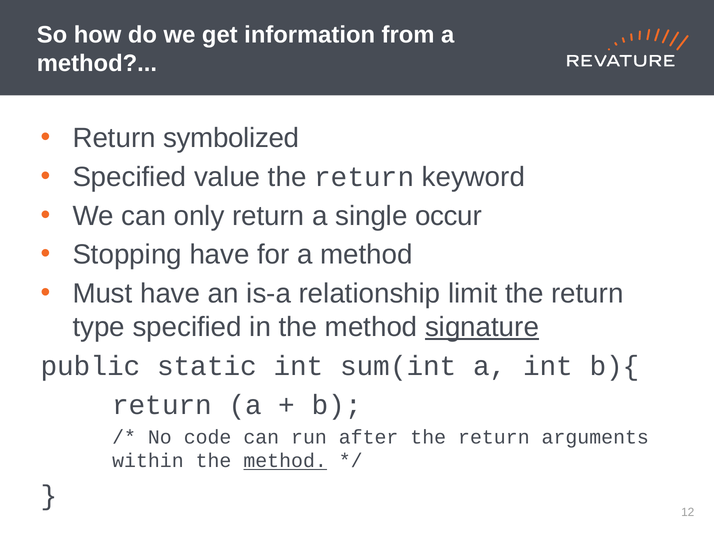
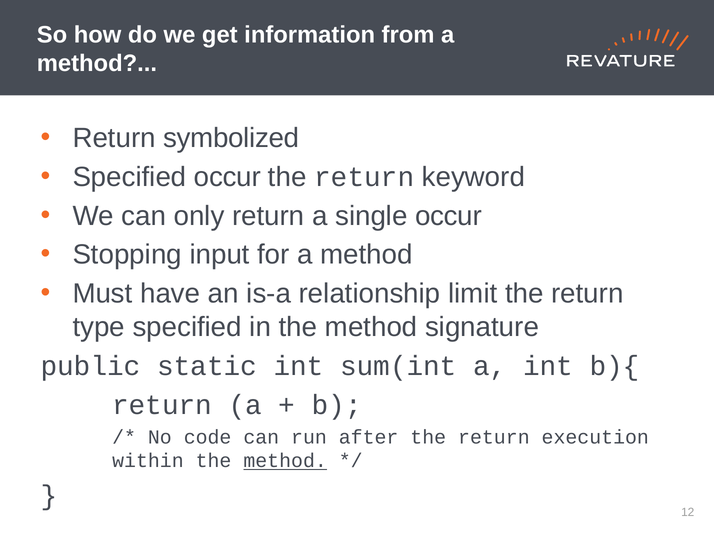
Specified value: value -> occur (227, 177)
Stopping have: have -> input (220, 255)
signature underline: present -> none (482, 327)
arguments: arguments -> execution (595, 437)
